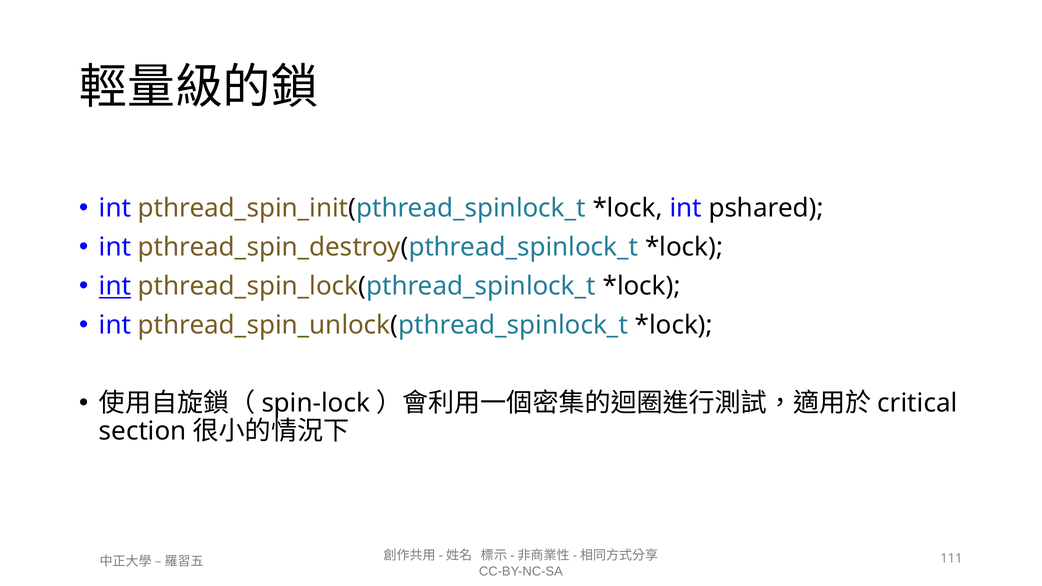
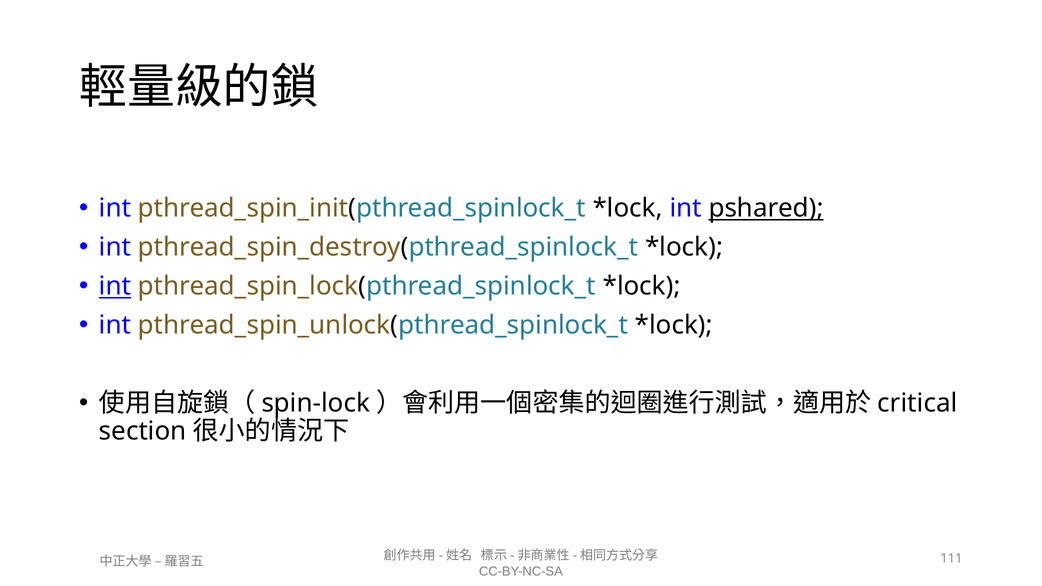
pshared underline: none -> present (766, 208)
